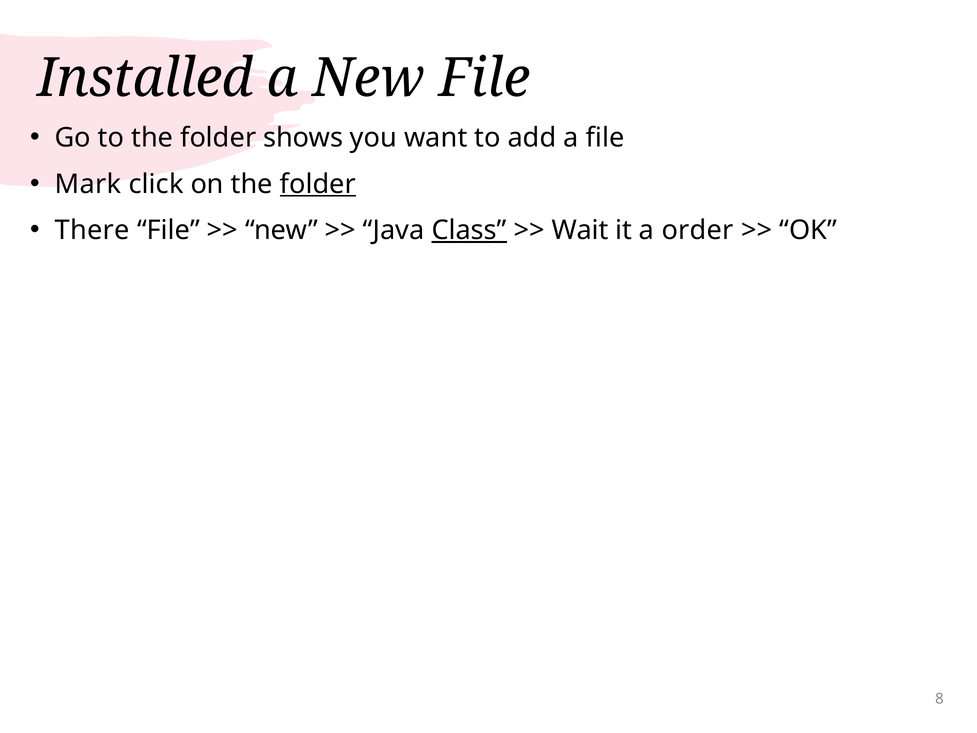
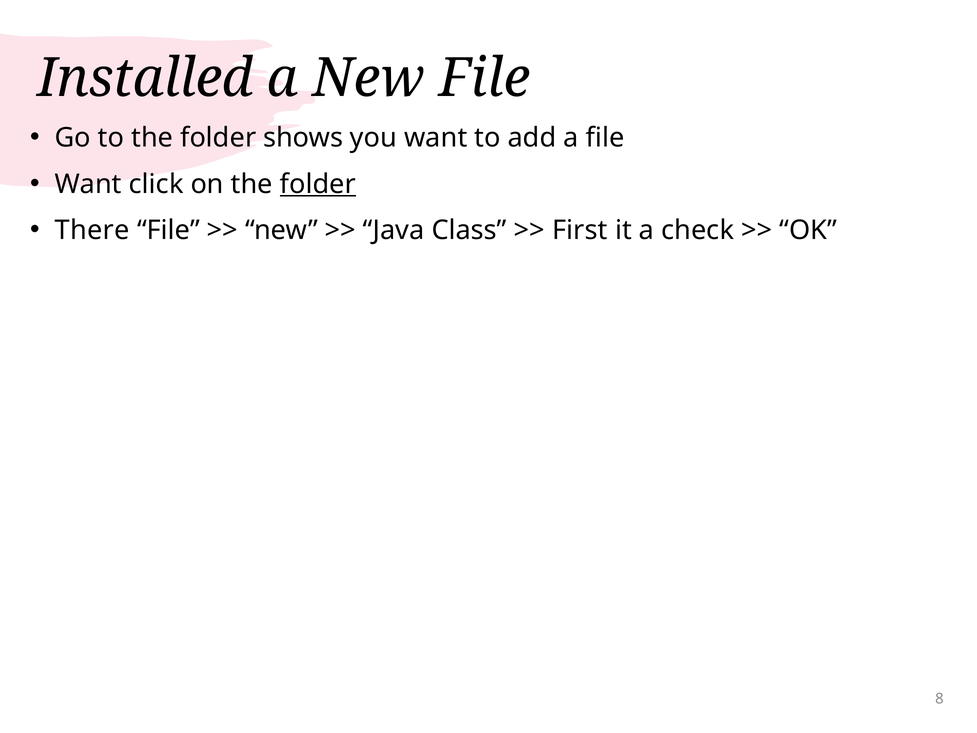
Mark: Mark -> Want (88, 184)
Class underline: present -> none (469, 230)
Wait: Wait -> First (580, 230)
order: order -> check (698, 230)
